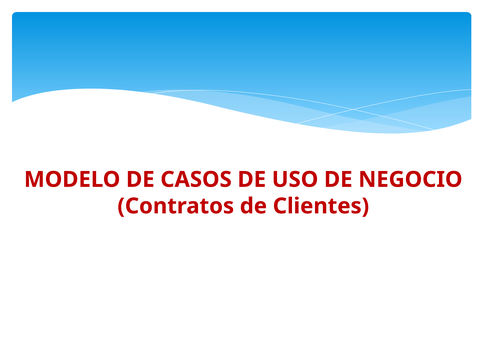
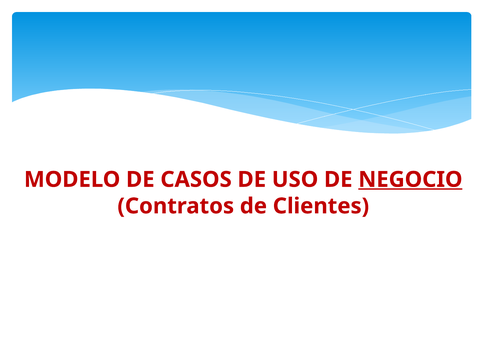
NEGOCIO underline: none -> present (410, 180)
